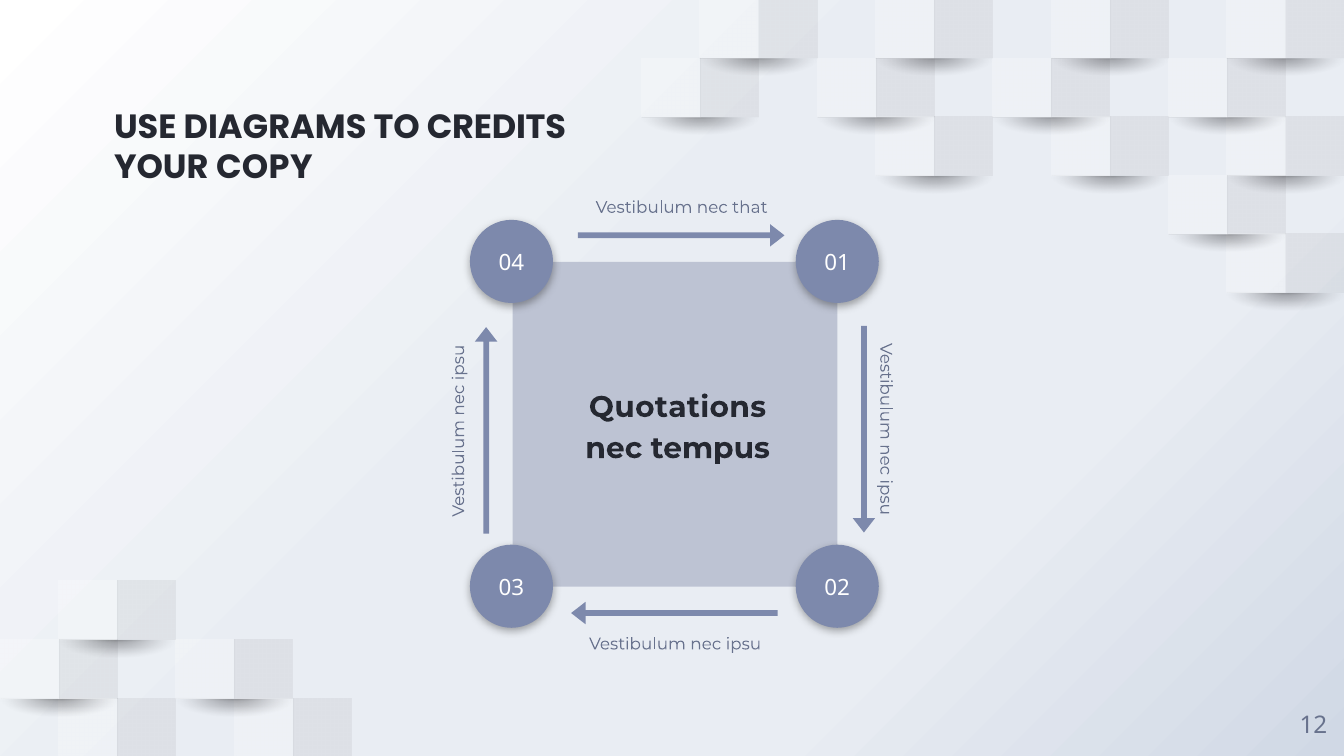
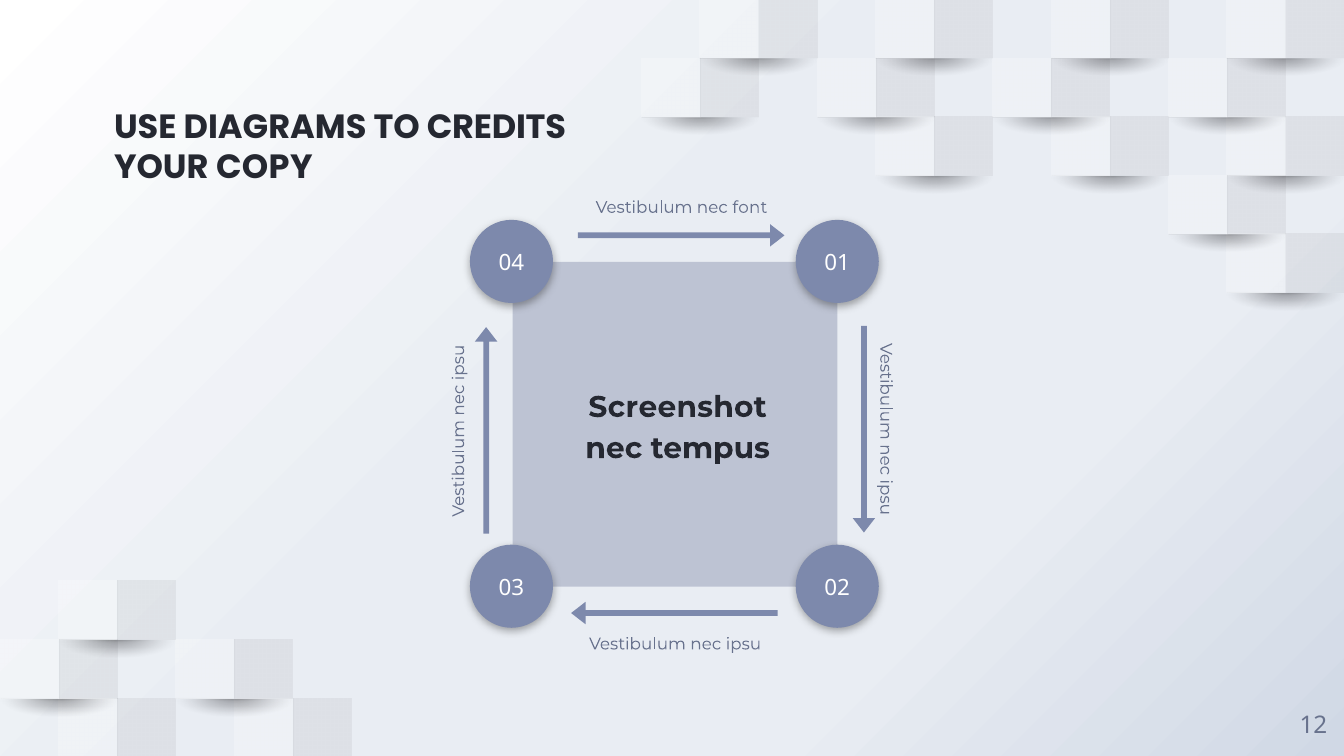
that: that -> font (750, 207)
Quotations: Quotations -> Screenshot (678, 407)
